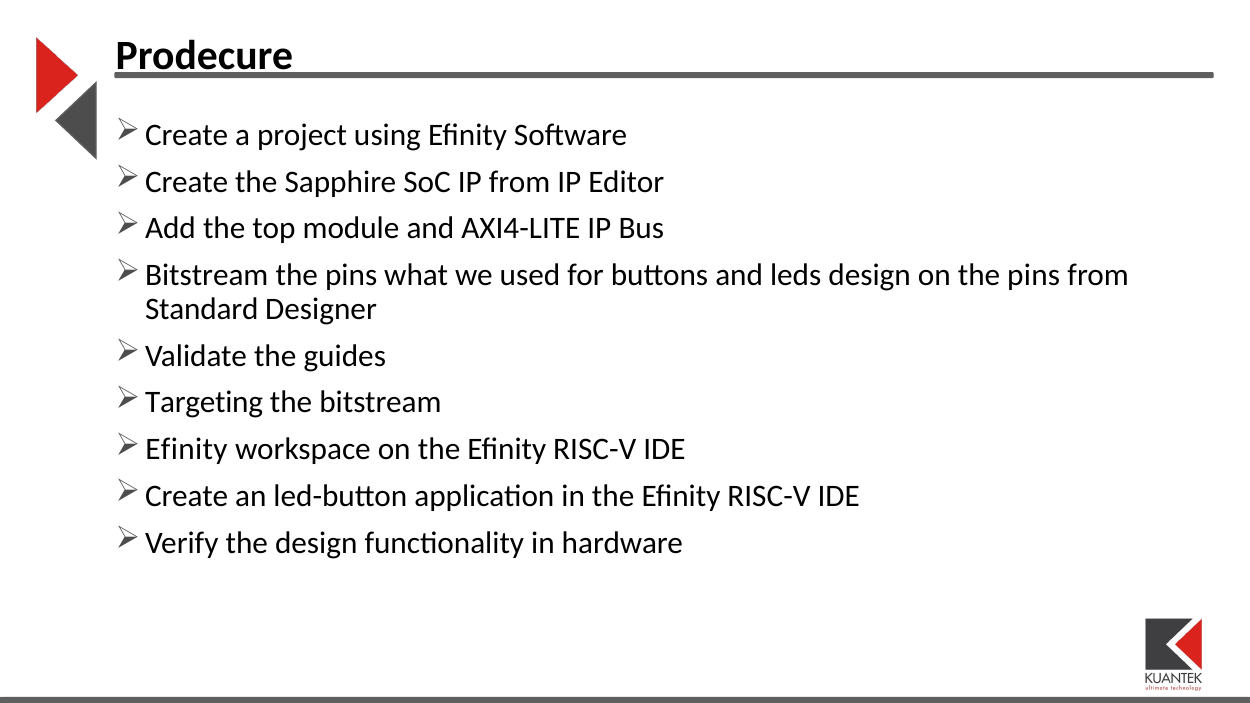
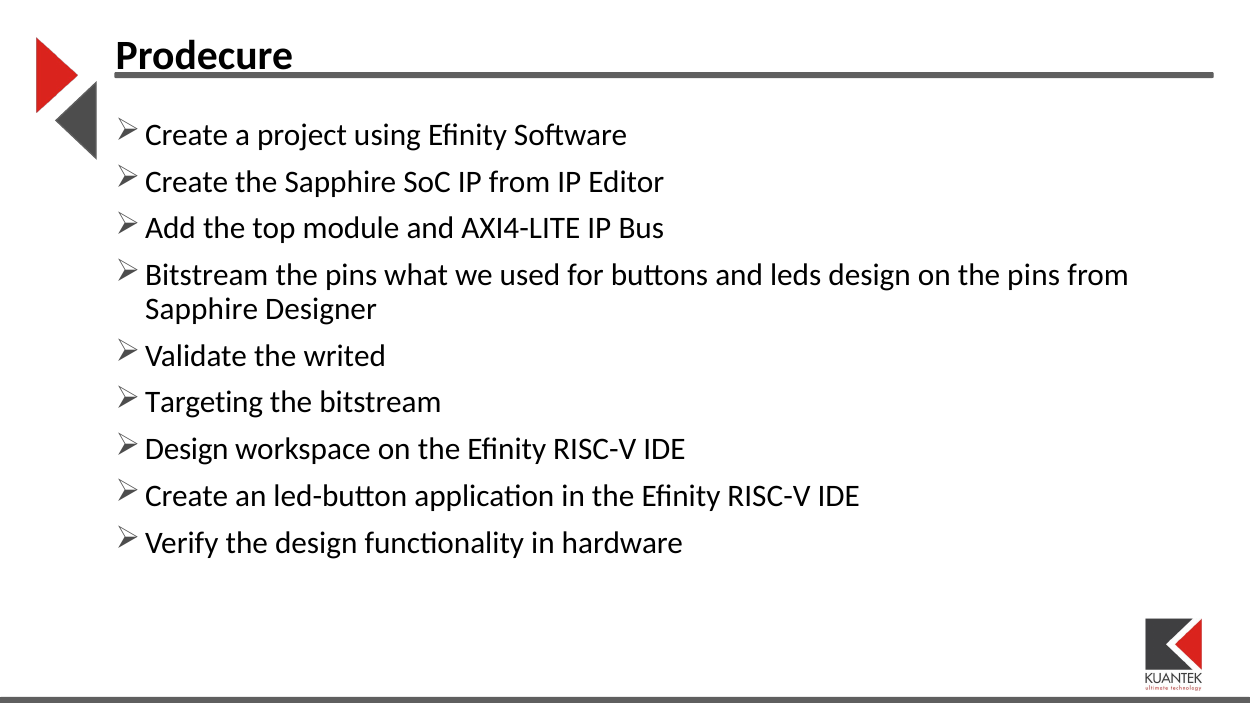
Standard: Standard -> Sapphire (202, 309)
guides: guides -> writed (345, 356)
Efinity: Efinity -> Design (187, 449)
